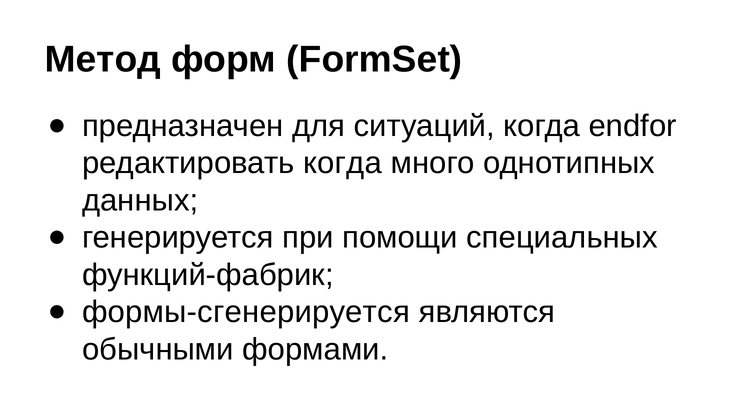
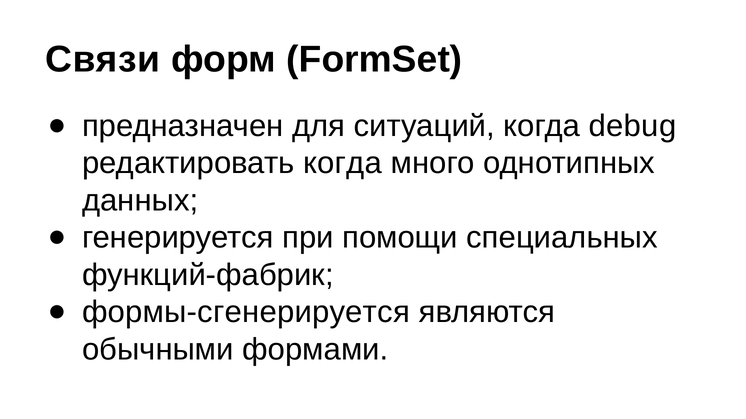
Метод: Метод -> Связи (103, 60)
endfor: endfor -> debug (633, 126)
